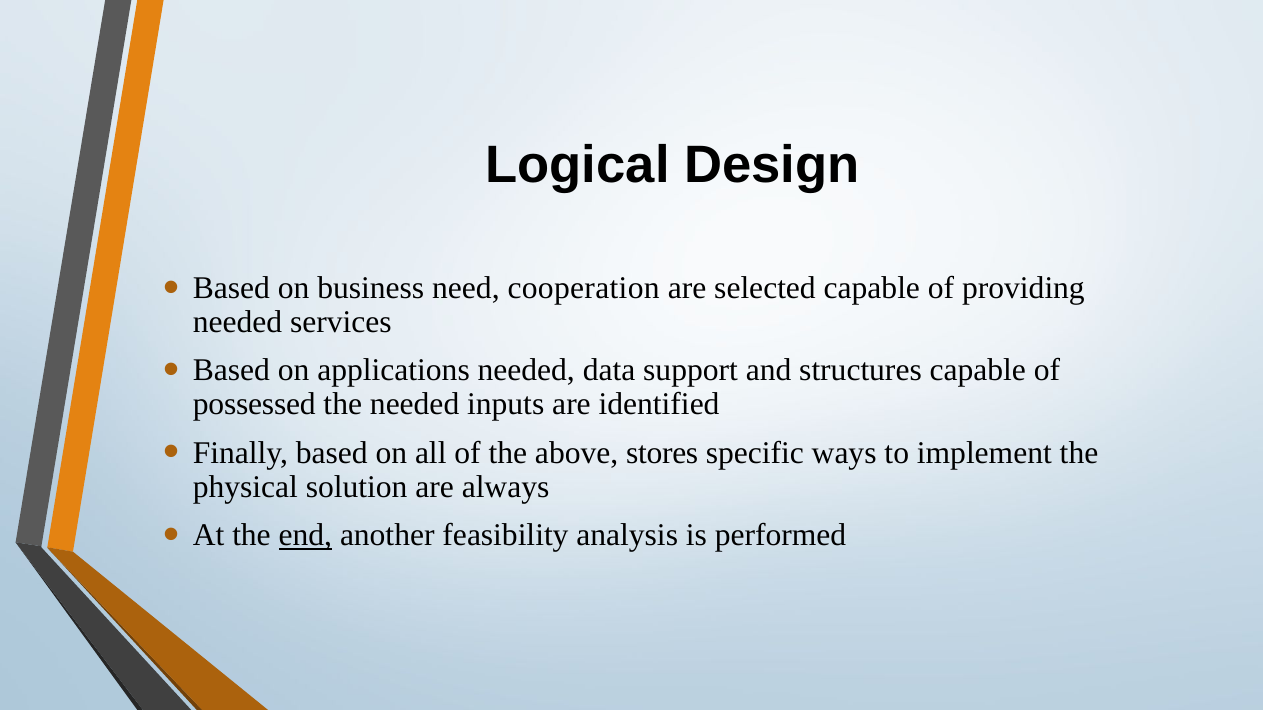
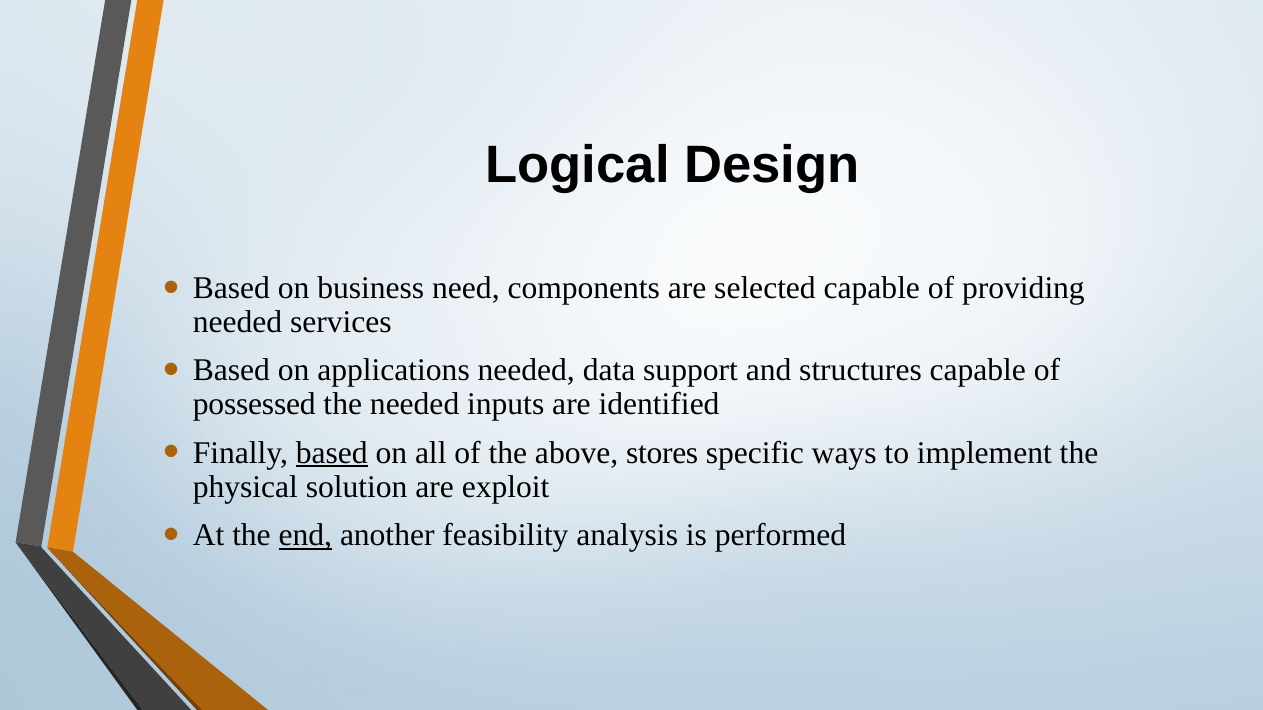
cooperation: cooperation -> components (584, 288)
based underline: none -> present (332, 453)
always: always -> exploit (506, 487)
